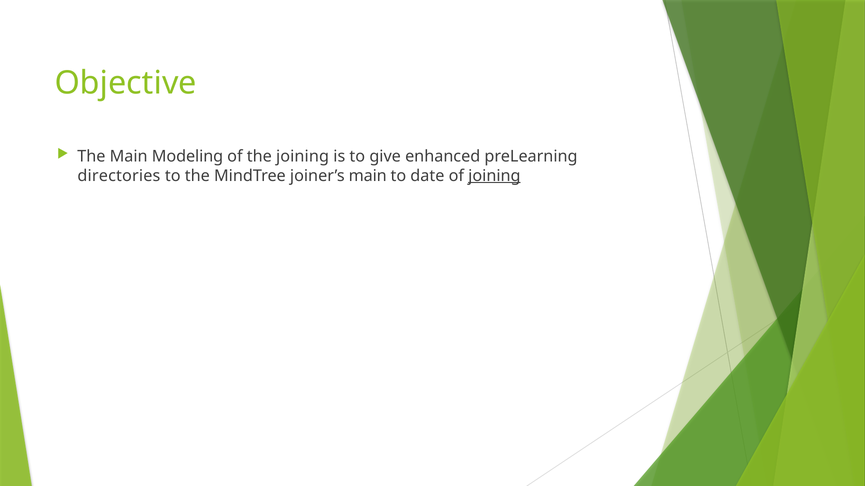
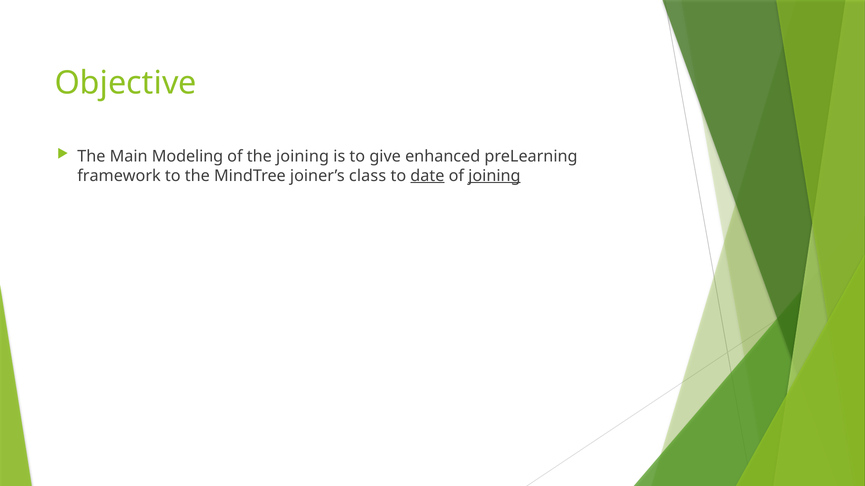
directories: directories -> framework (119, 176)
joiner’s main: main -> class (368, 176)
date underline: none -> present (427, 176)
